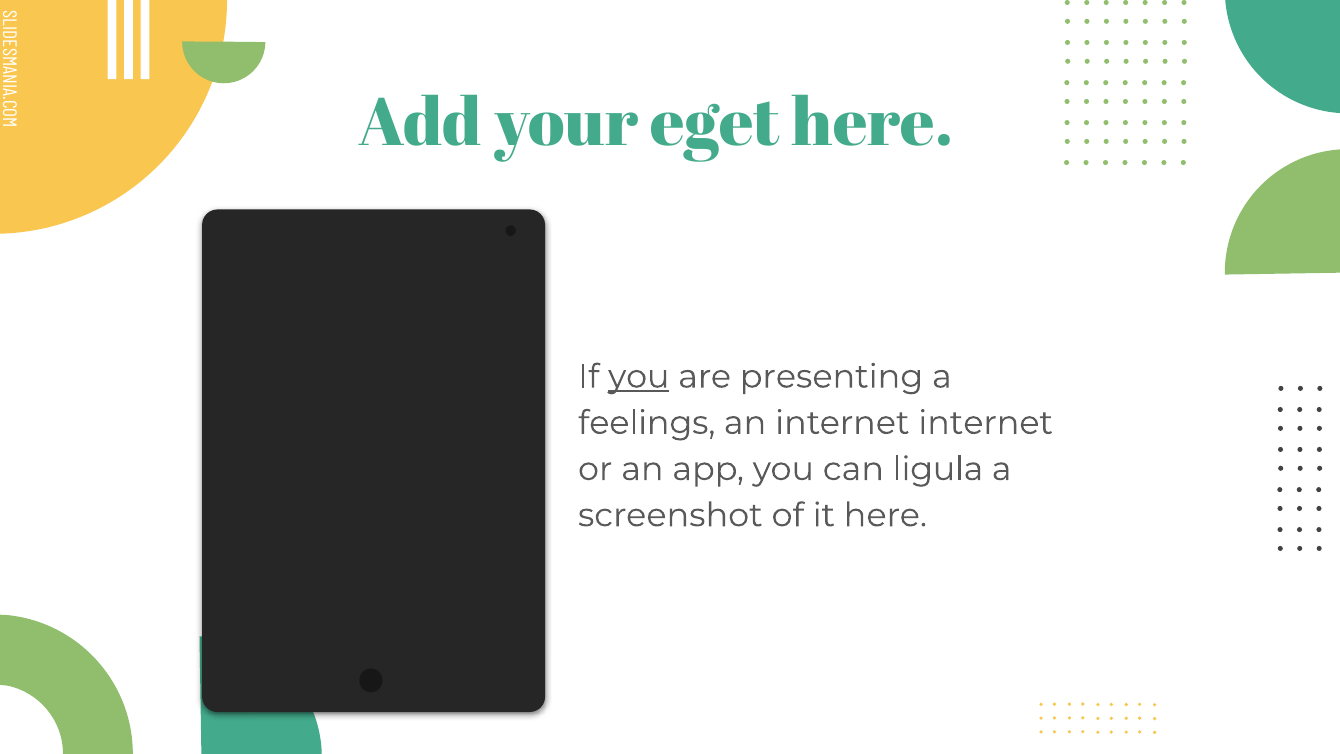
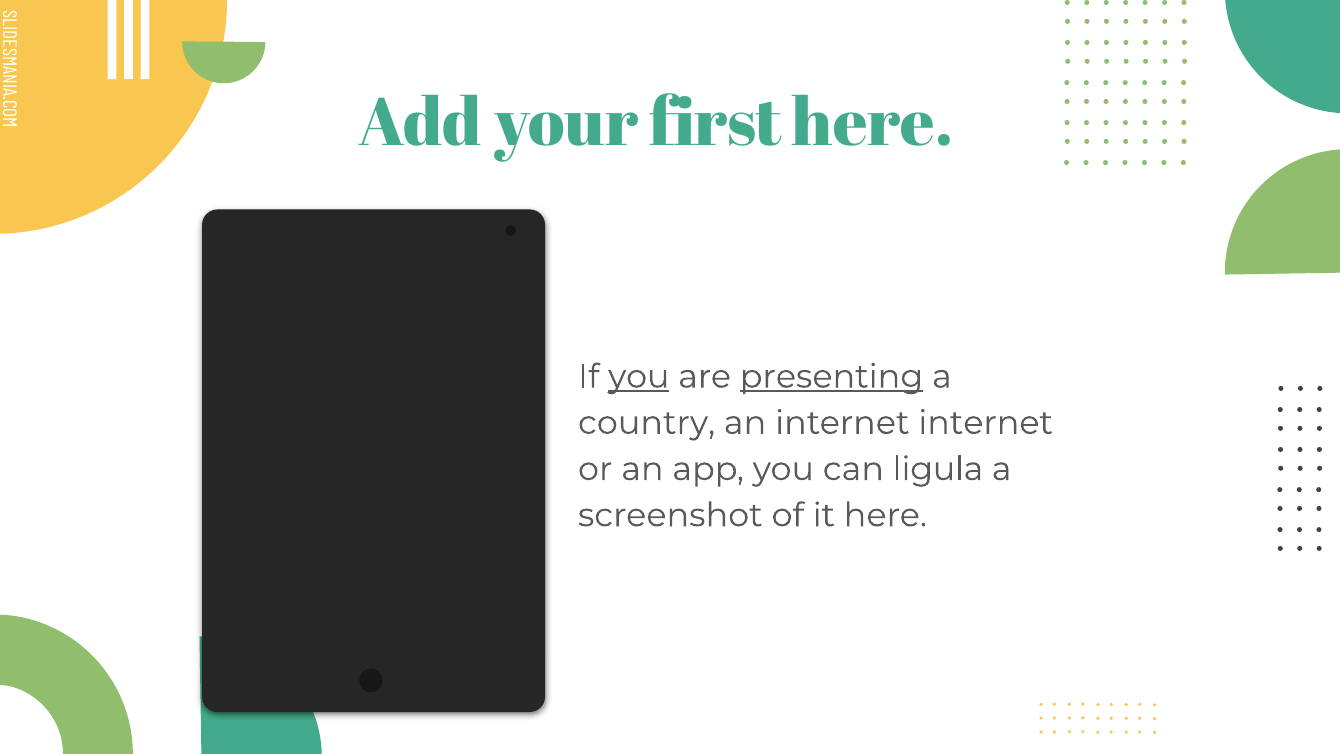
eget: eget -> first (715, 123)
presenting underline: none -> present (831, 376)
feelings: feelings -> country (647, 423)
